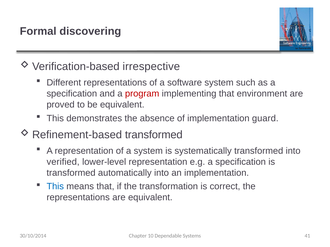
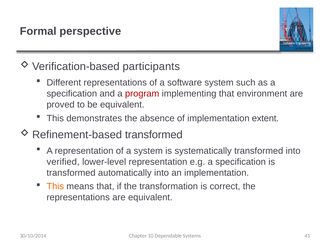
discovering: discovering -> perspective (90, 31)
irrespective: irrespective -> participants (151, 67)
guard: guard -> extent (265, 119)
This colour: blue -> orange (55, 187)
